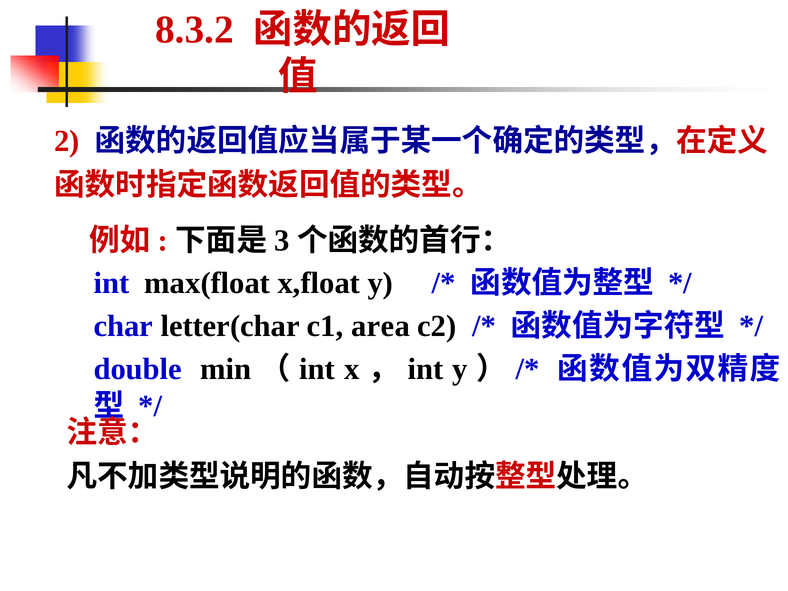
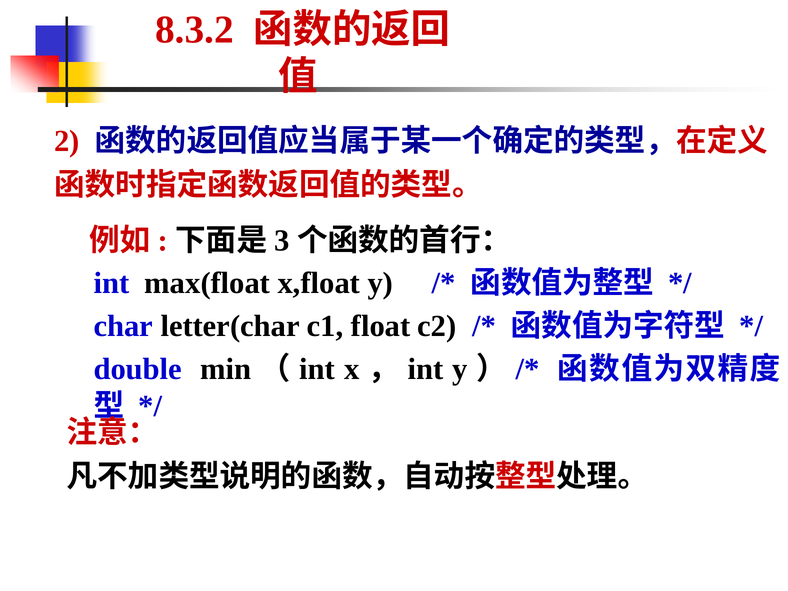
area: area -> float (381, 326)
